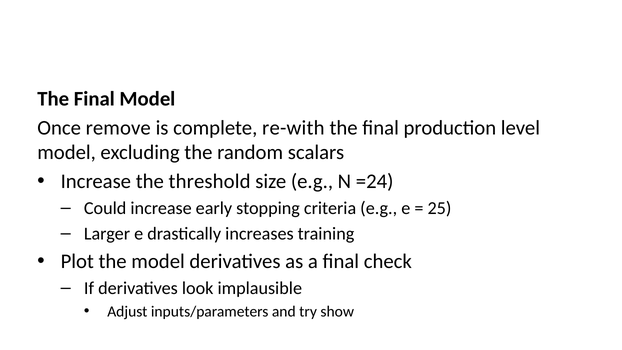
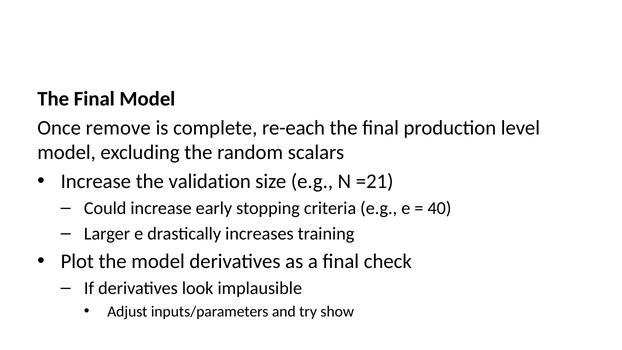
re-with: re-with -> re-each (294, 128)
threshold: threshold -> validation (210, 182)
=24: =24 -> =21 (375, 182)
25: 25 -> 40 (439, 208)
